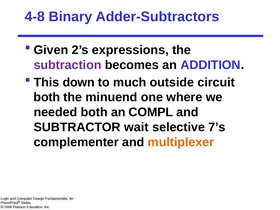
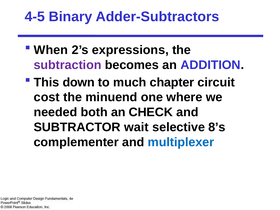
4-8: 4-8 -> 4-5 (35, 17)
Given: Given -> When (51, 50)
outside: outside -> chapter (172, 82)
both: both -> cost (47, 97)
COMPL: COMPL -> CHECK (151, 112)
7’s: 7’s -> 8’s (217, 127)
multiplexer colour: orange -> blue (181, 142)
